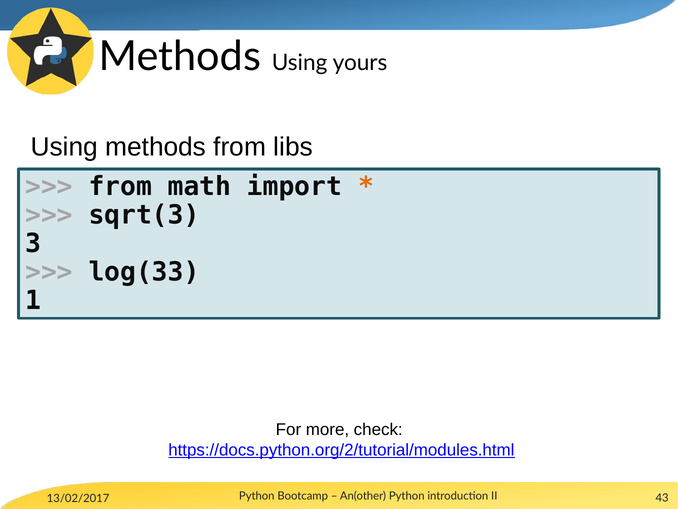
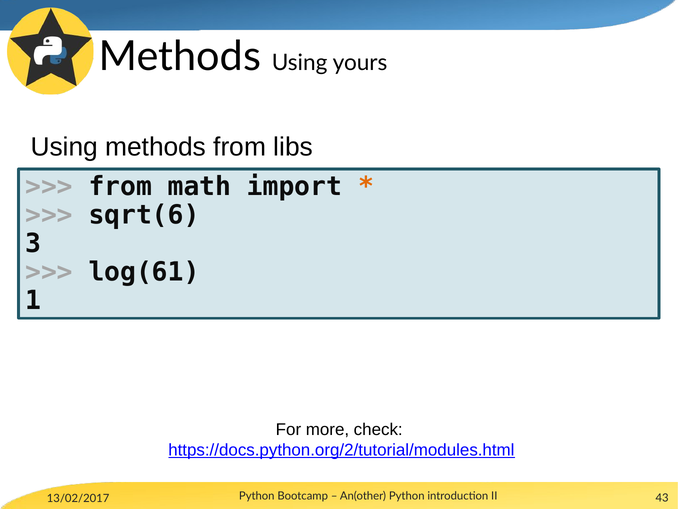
sqrt(3: sqrt(3 -> sqrt(6 (144, 215)
log(33: log(33 -> log(61 (144, 272)
